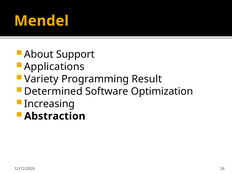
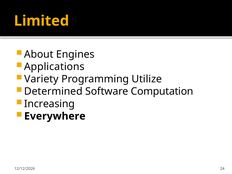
Mendel: Mendel -> Limited (41, 21)
Support: Support -> Engines (75, 54)
Result: Result -> Utilize (147, 79)
Optimization: Optimization -> Computation (162, 91)
Abstraction: Abstraction -> Everywhere (55, 116)
